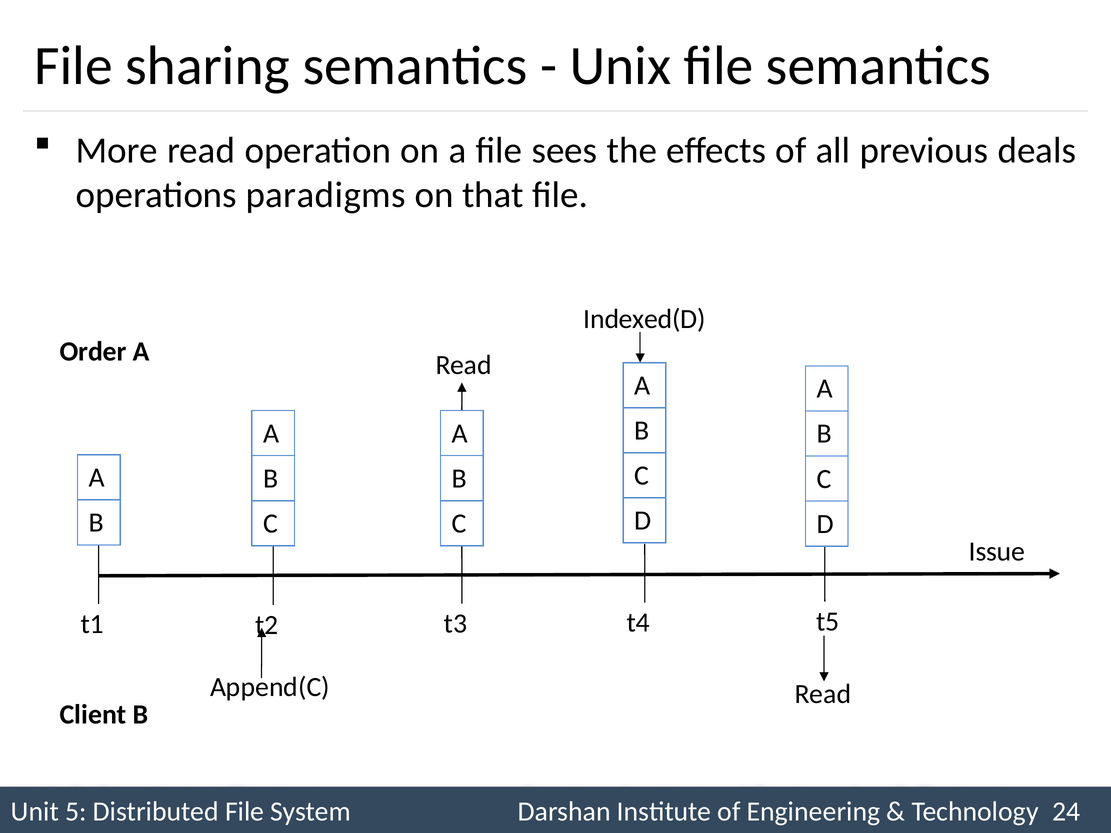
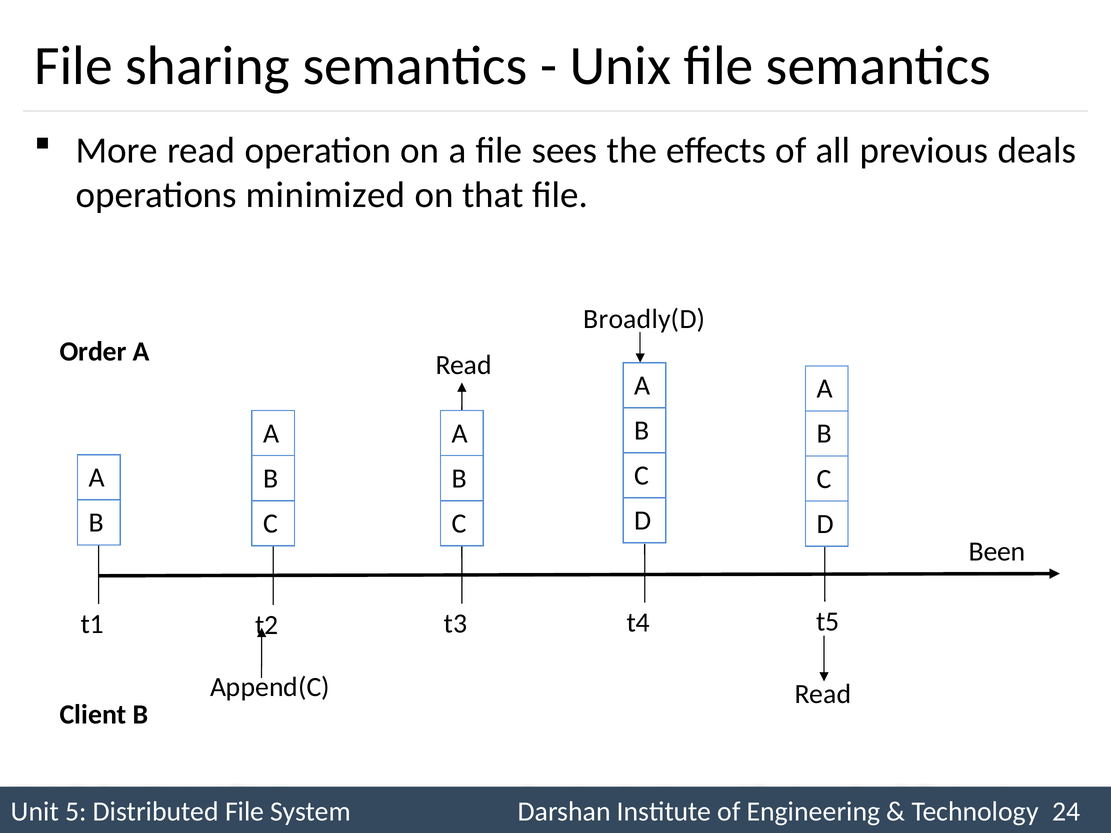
paradigms: paradigms -> minimized (326, 195)
Indexed(D: Indexed(D -> Broadly(D (644, 319)
Issue: Issue -> Been (997, 552)
